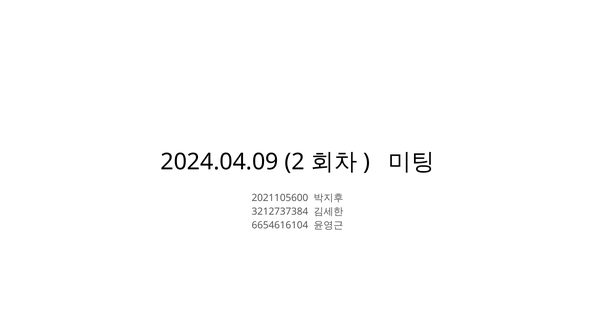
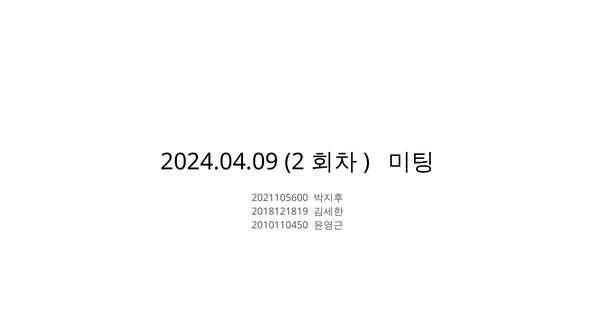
3212737384: 3212737384 -> 2018121819 (280, 211)
6654616104: 6654616104 -> 2010110450 (280, 225)
